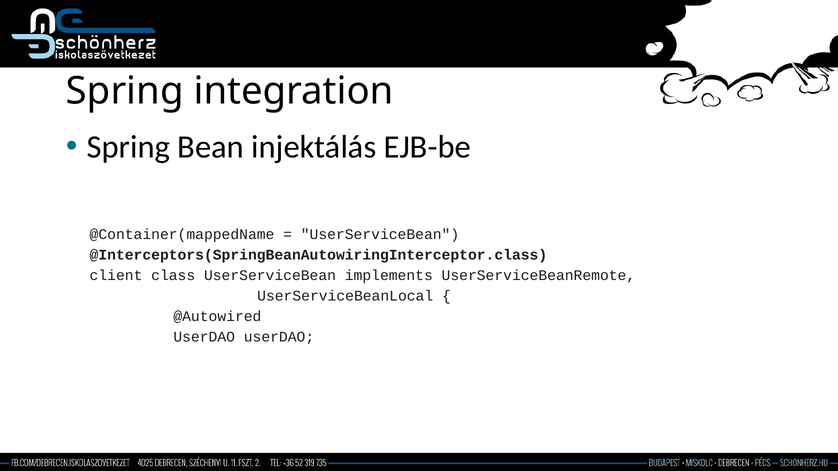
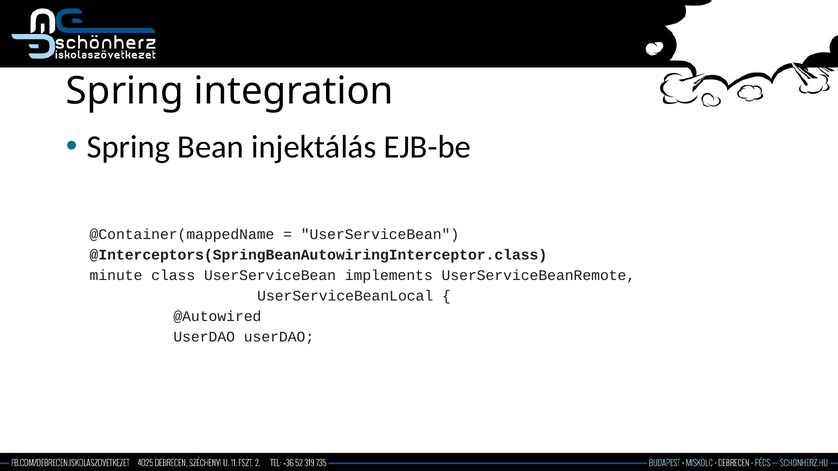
client: client -> minute (116, 276)
